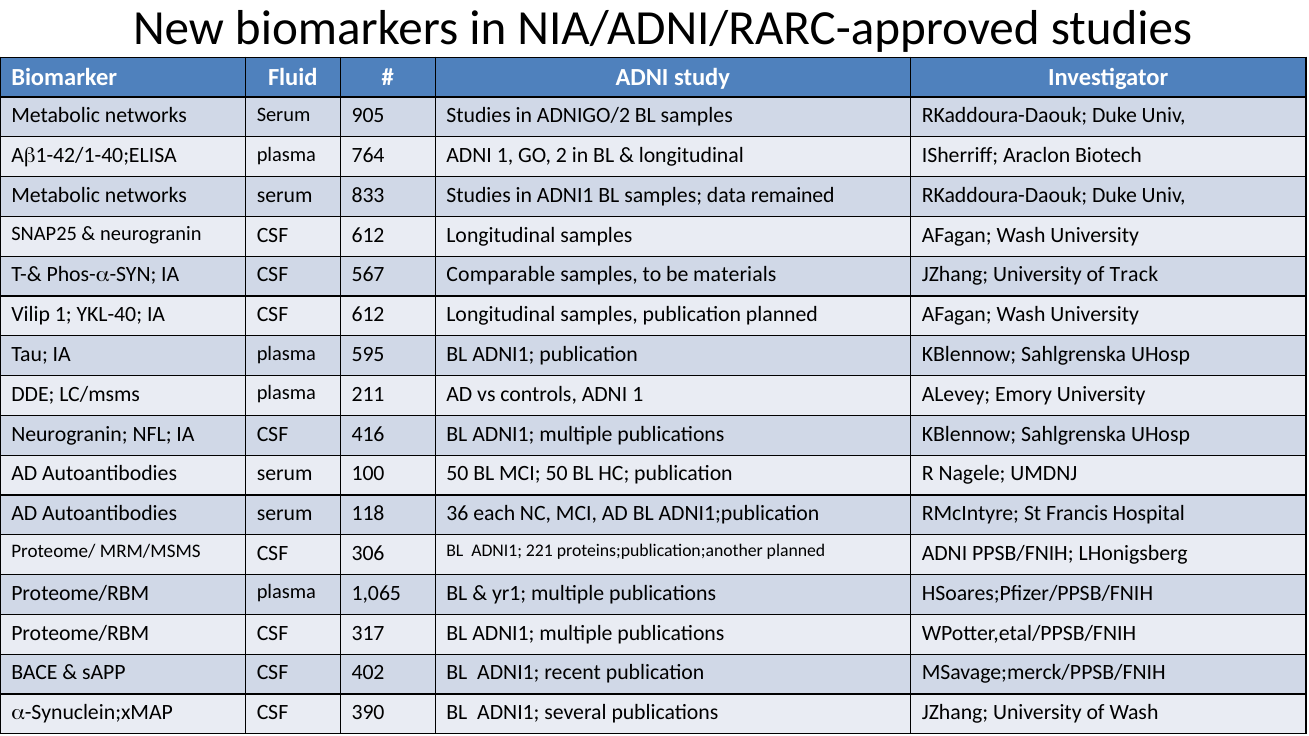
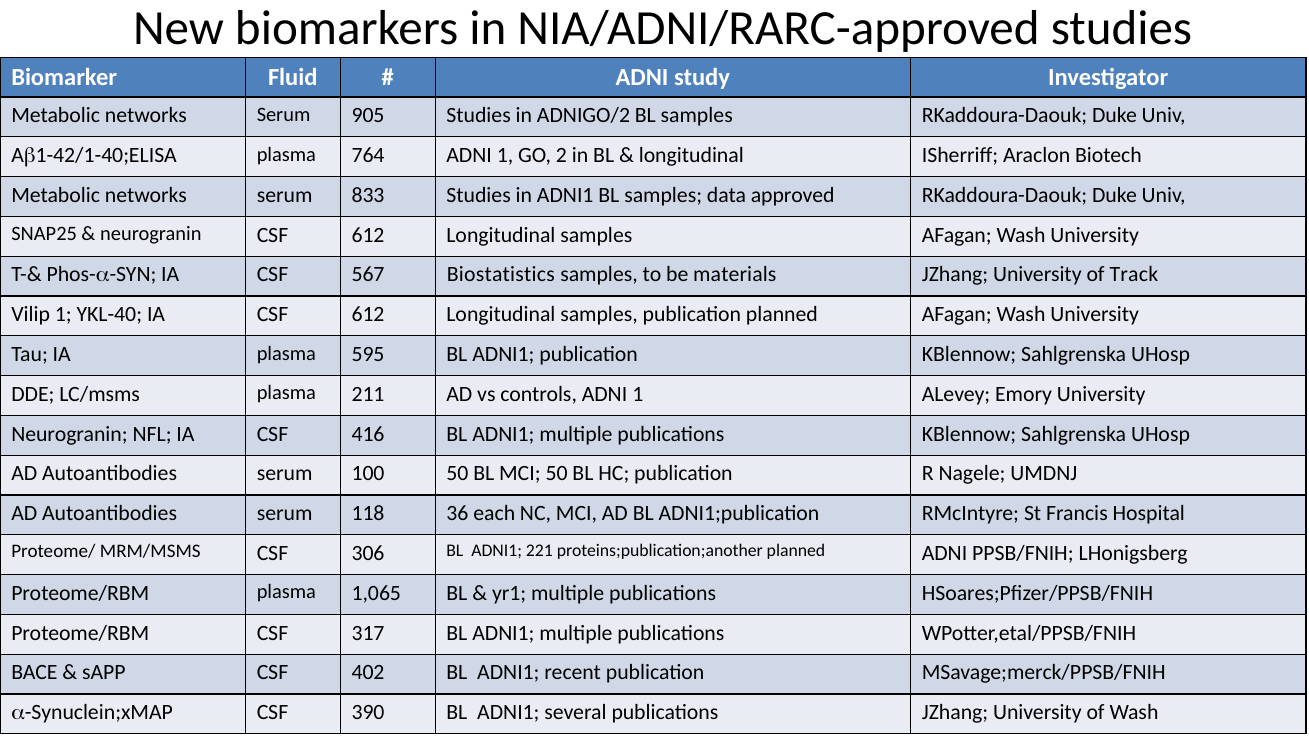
remained: remained -> approved (793, 195)
Comparable: Comparable -> Biostatistics (501, 275)
